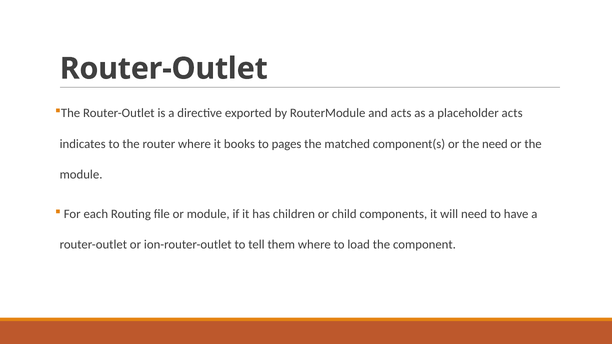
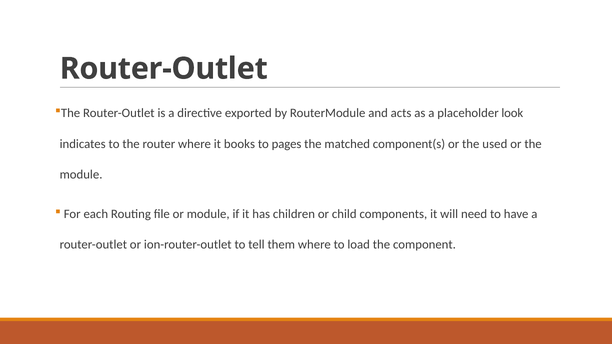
placeholder acts: acts -> look (512, 113)
the need: need -> used (495, 144)
